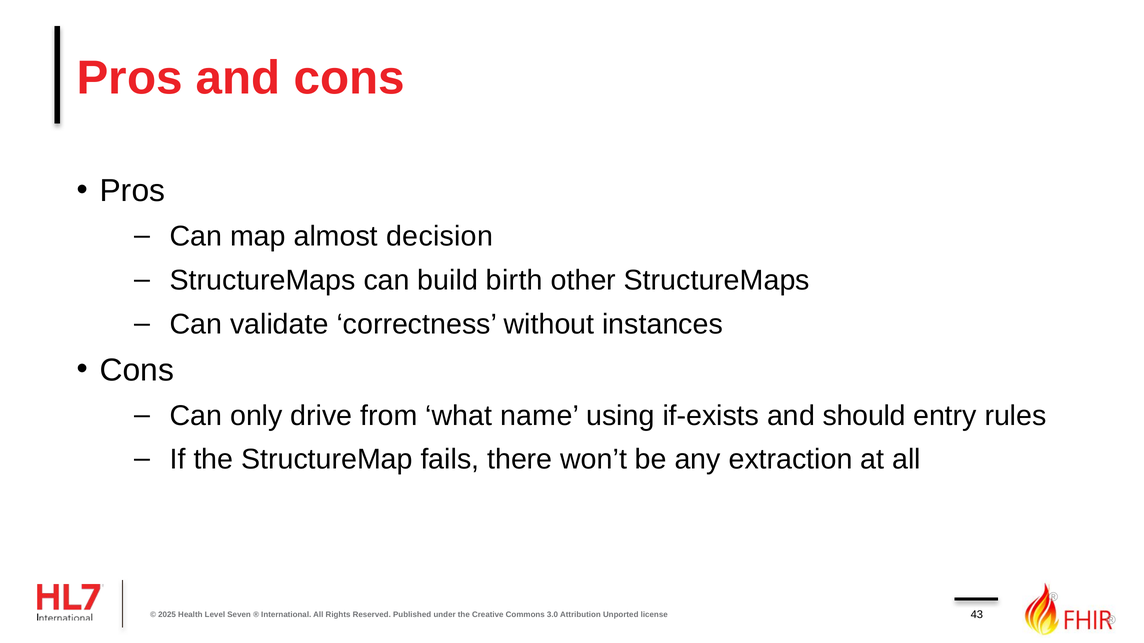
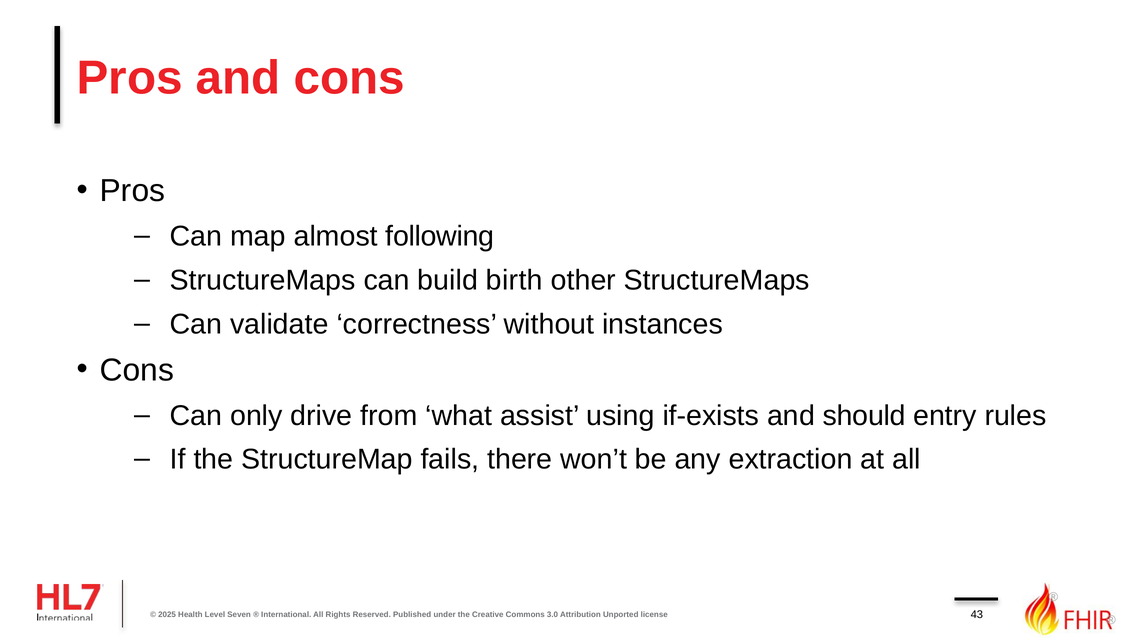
decision: decision -> following (440, 237)
name: name -> assist (540, 416)
